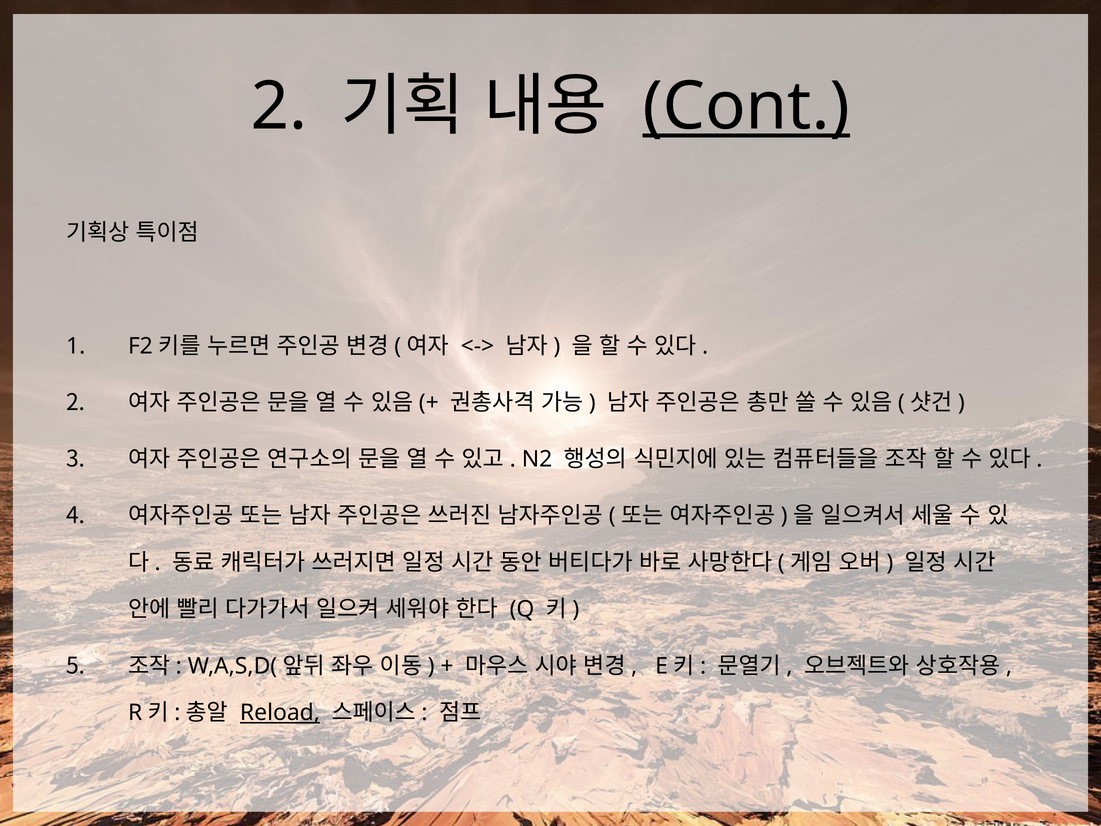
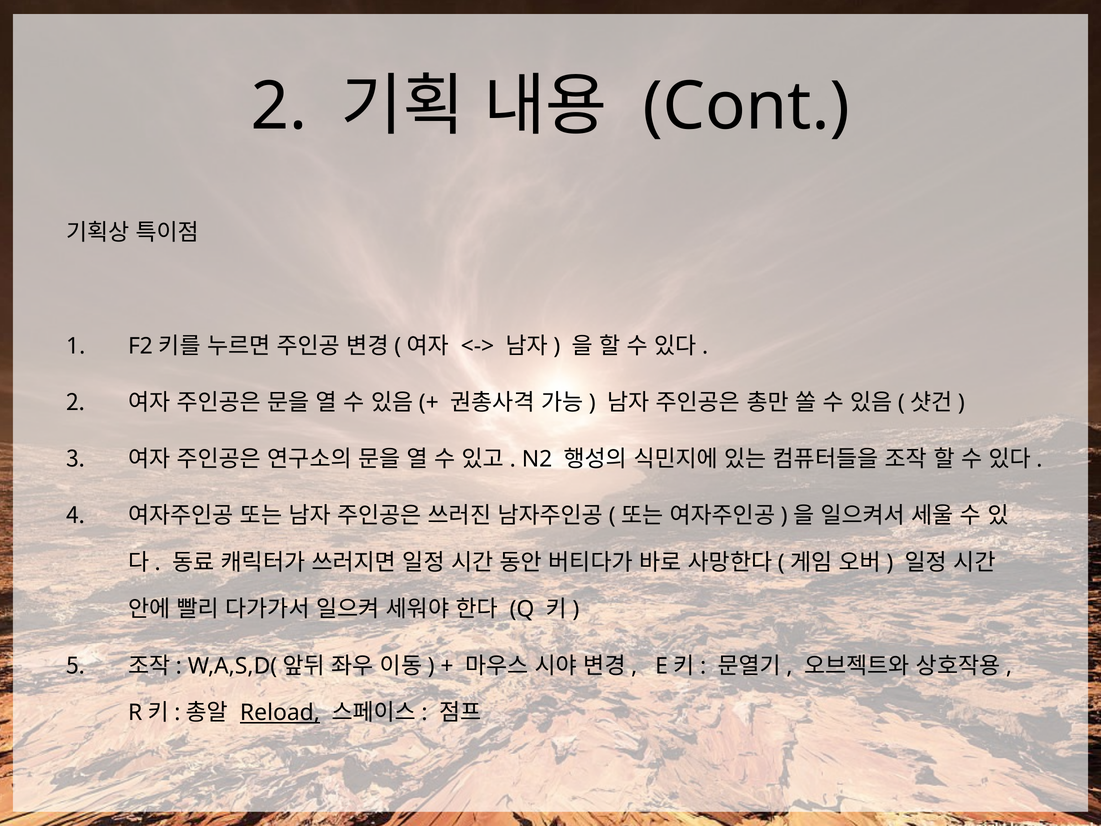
Cont underline: present -> none (746, 107)
